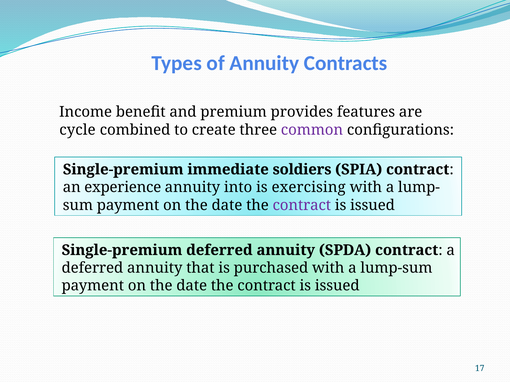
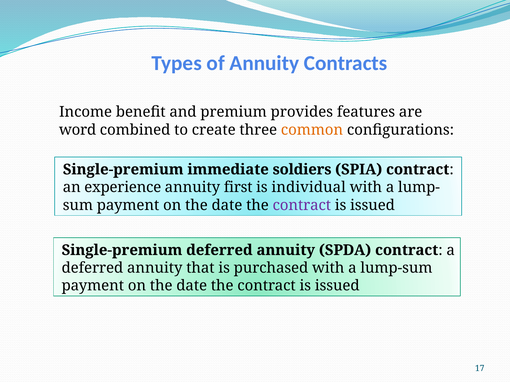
cycle: cycle -> word (78, 130)
common colour: purple -> orange (312, 130)
into: into -> first (238, 188)
exercising: exercising -> individual (309, 188)
